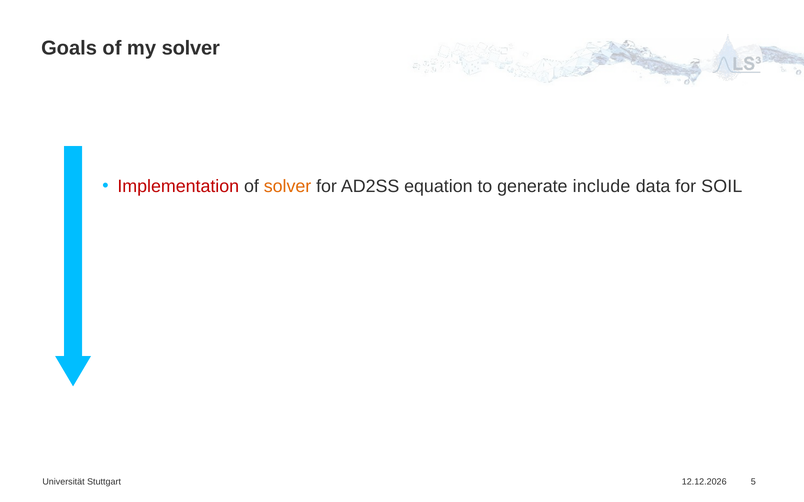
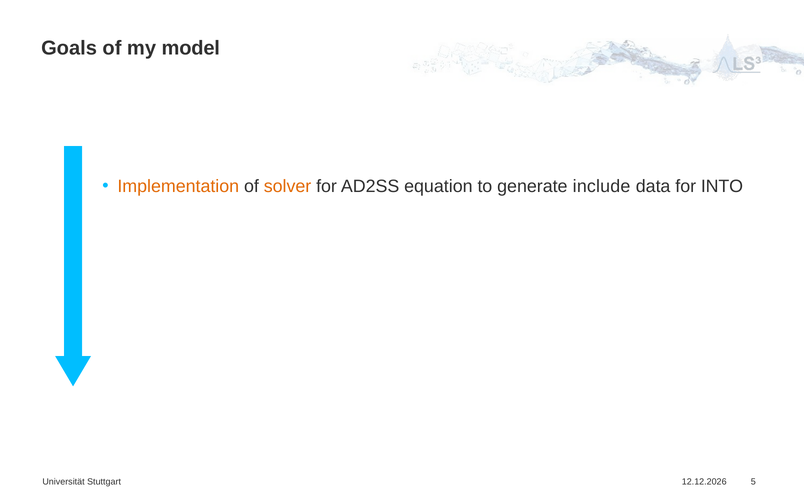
my solver: solver -> model (191, 48)
Implementation colour: red -> orange (178, 186)
SOIL: SOIL -> INTO (722, 186)
